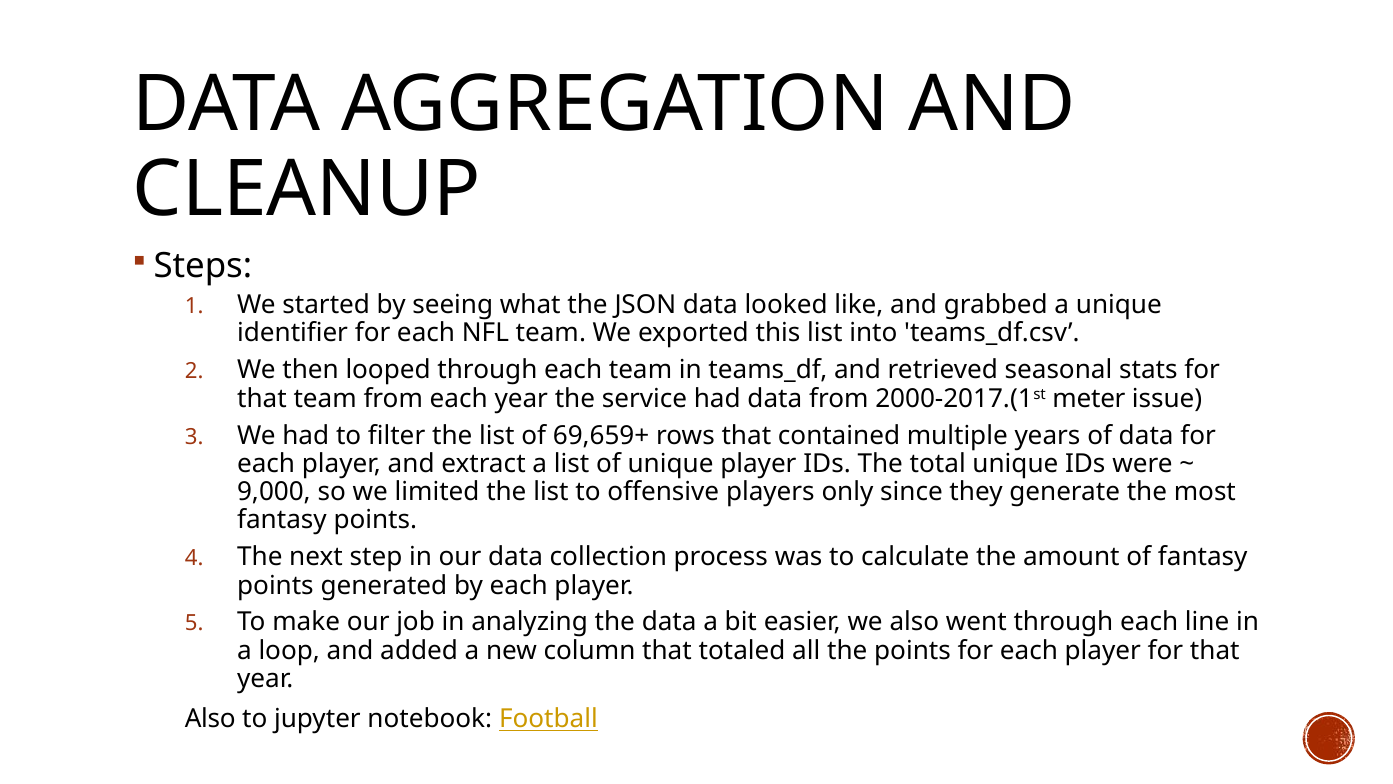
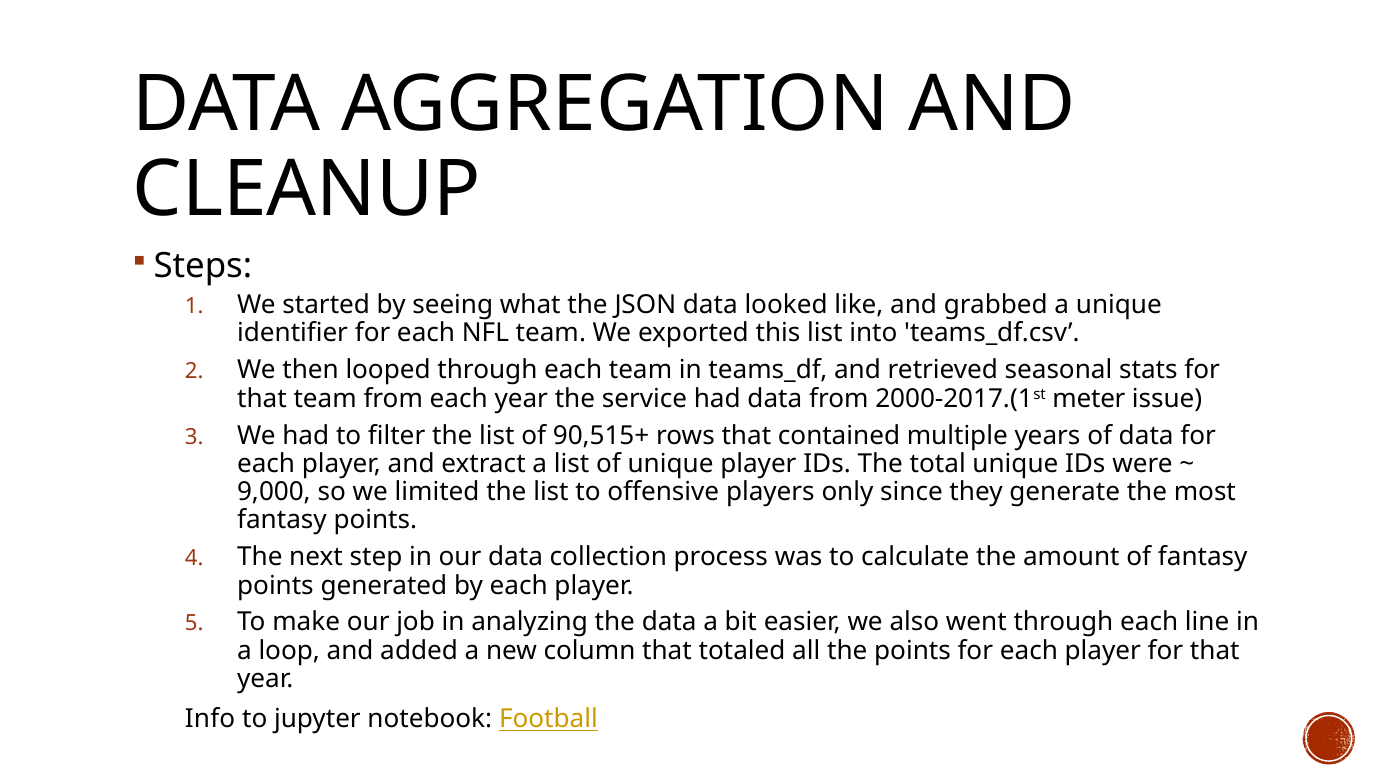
69,659+: 69,659+ -> 90,515+ (601, 435)
Also: Also -> Info (210, 718)
